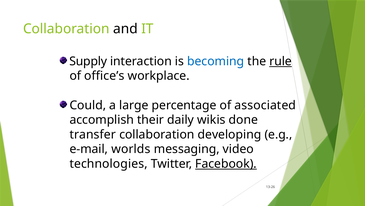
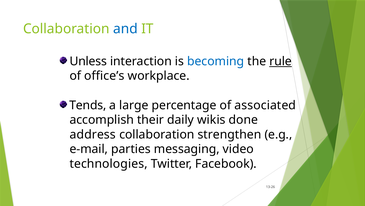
and colour: black -> blue (125, 29)
Supply: Supply -> Unless (88, 61)
Could: Could -> Tends (88, 105)
transfer: transfer -> address (93, 134)
developing: developing -> strengthen (229, 134)
worlds: worlds -> parties (131, 149)
Facebook underline: present -> none (226, 163)
